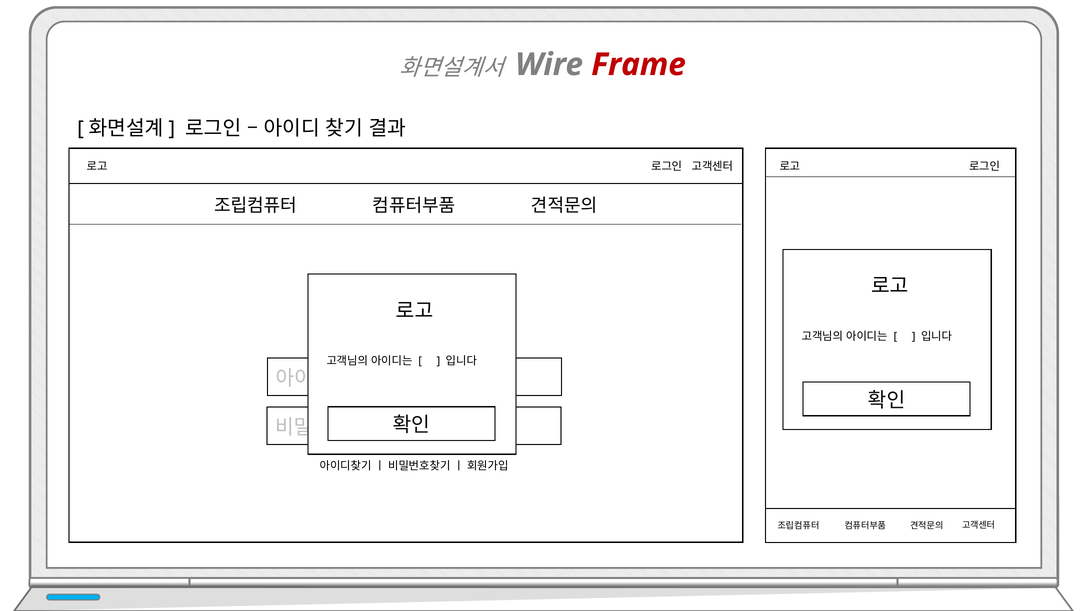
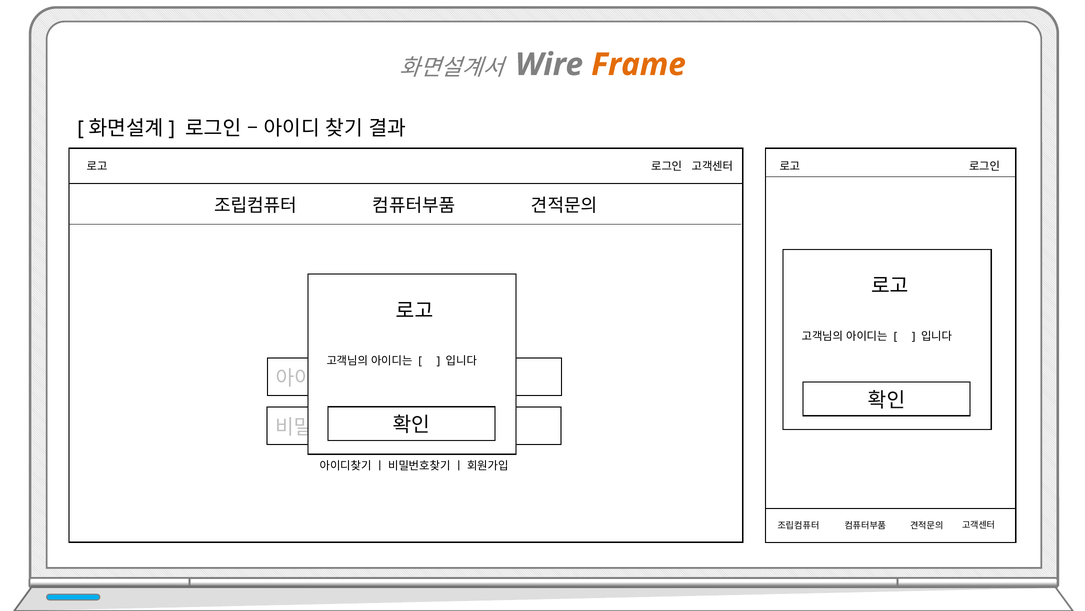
Frame colour: red -> orange (639, 65)
